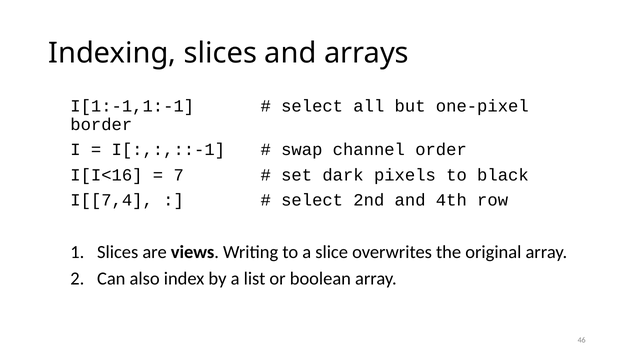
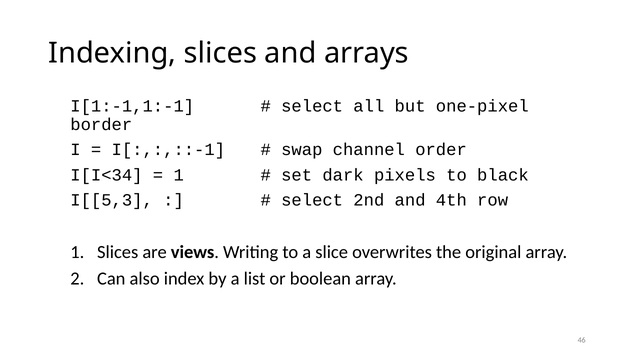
I[I<16: I[I<16 -> I[I<34 (106, 175)
7: 7 -> 1 (179, 175)
I[[7,4: I[[7,4 -> I[[5,3 (112, 200)
